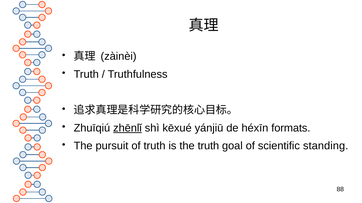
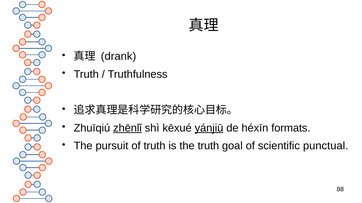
zàinèi: zàinèi -> drank (118, 56)
yánjiū underline: none -> present (209, 128)
standing: standing -> punctual (326, 146)
